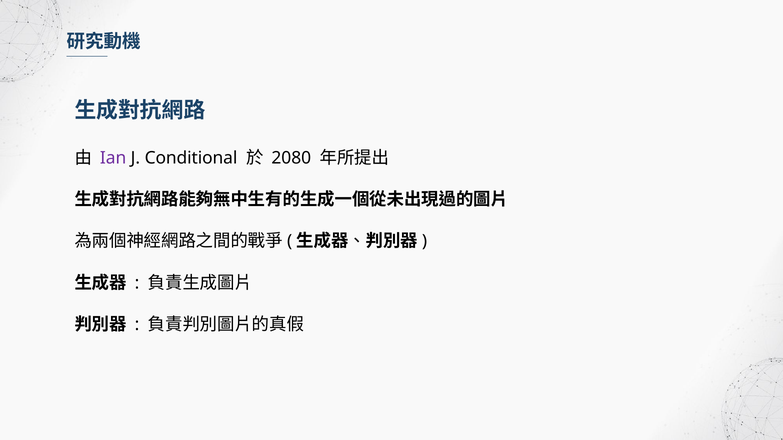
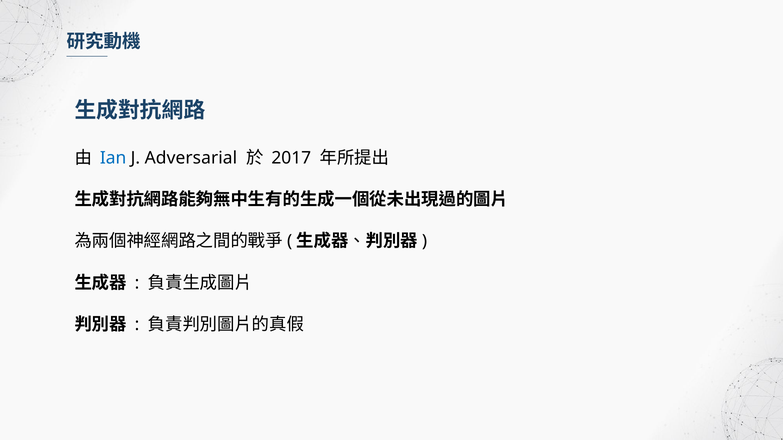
Ian colour: purple -> blue (113, 158)
Conditional: Conditional -> Adversarial (191, 158)
2080: 2080 -> 2017 (291, 158)
